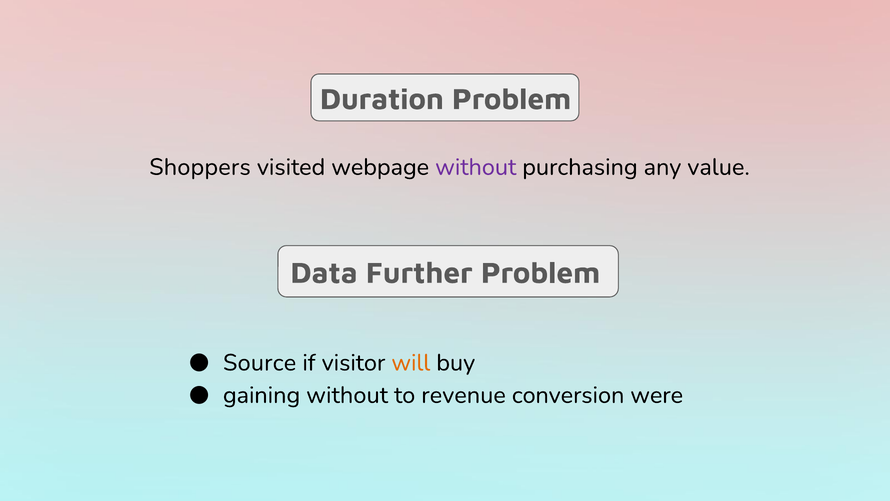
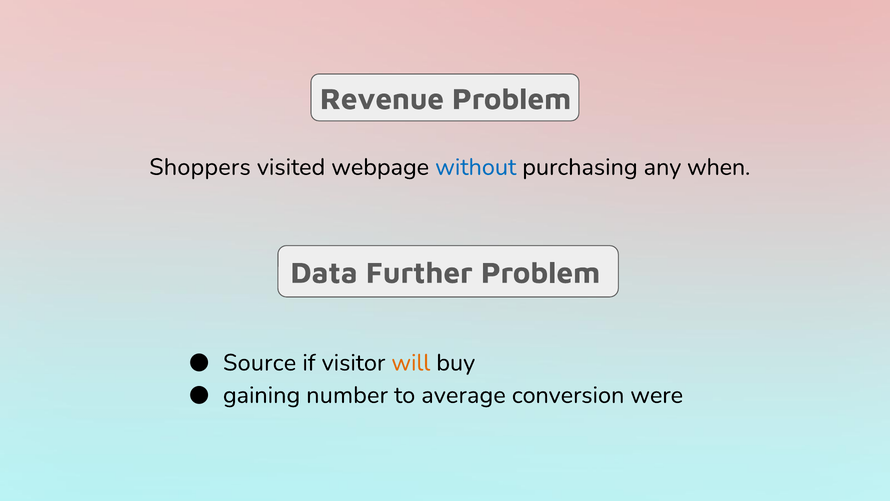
Duration: Duration -> Revenue (382, 99)
without colour: purple -> blue (476, 167)
value: value -> when (719, 167)
gaining without: without -> number (347, 395)
revenue: revenue -> average (464, 395)
